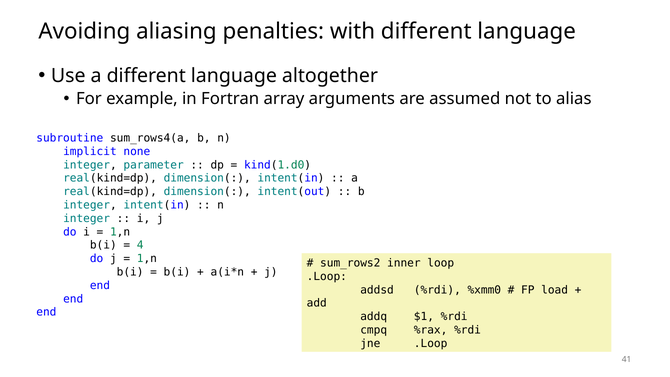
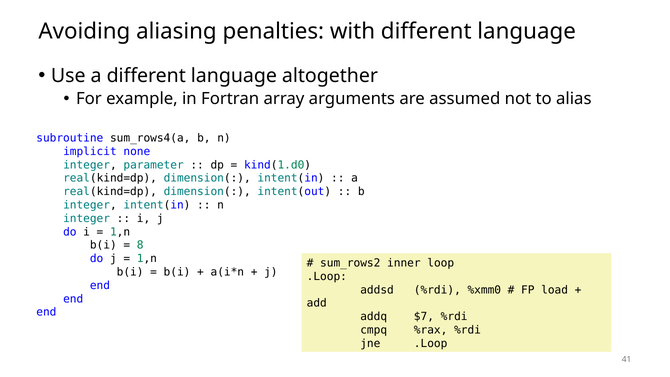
4: 4 -> 8 (140, 245)
$1: $1 -> $7 (424, 317)
